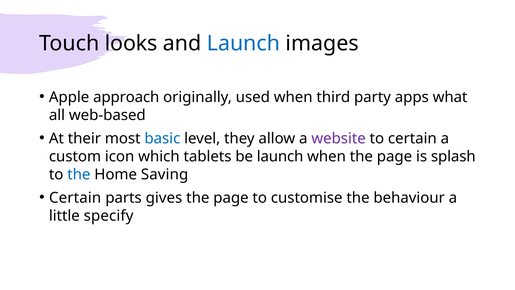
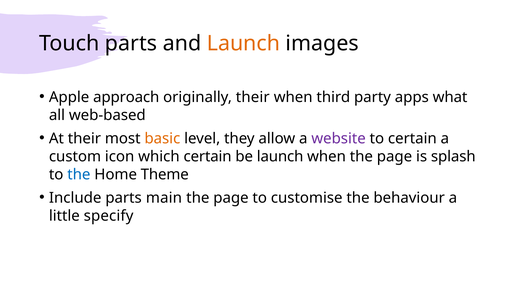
Touch looks: looks -> parts (131, 43)
Launch colour: blue -> orange (243, 43)
originally used: used -> their (253, 97)
basic colour: blue -> orange (162, 138)
which tablets: tablets -> certain (208, 156)
Saving: Saving -> Theme (165, 174)
Certain: Certain -> Include (75, 198)
gives: gives -> main (164, 198)
